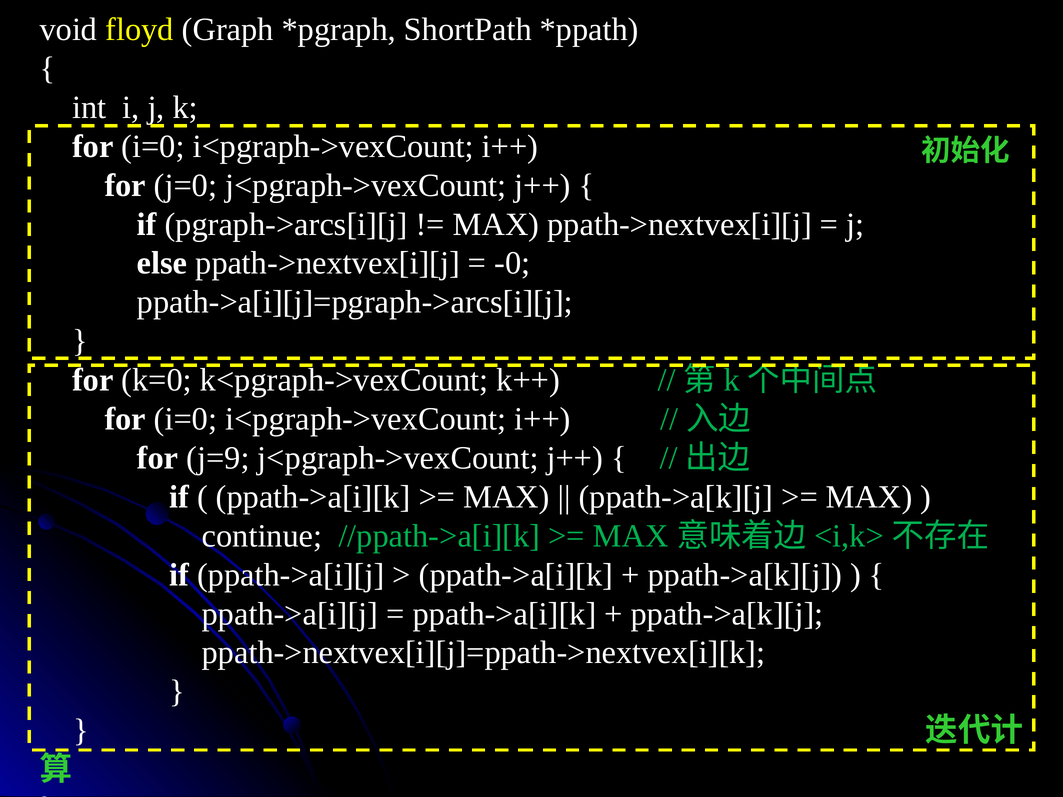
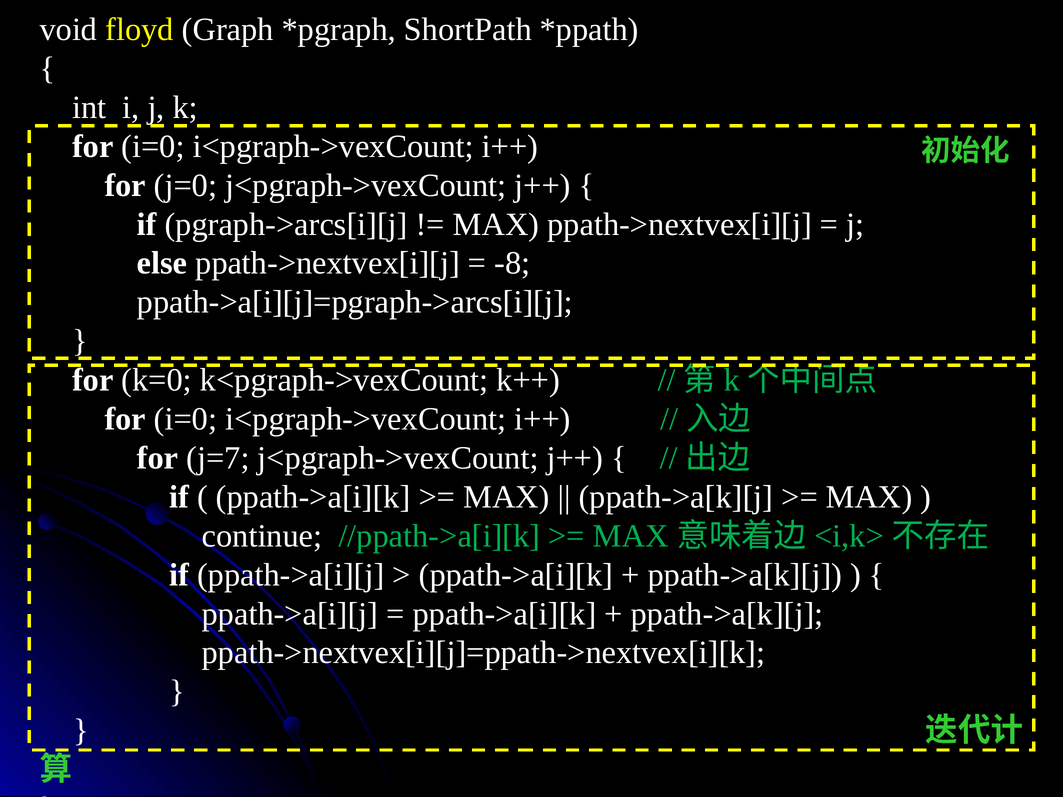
-0: -0 -> -8 (512, 263)
j=9: j=9 -> j=7 (218, 458)
